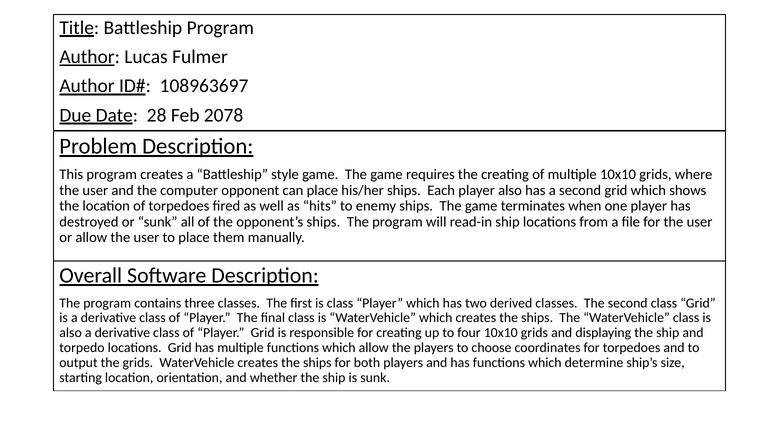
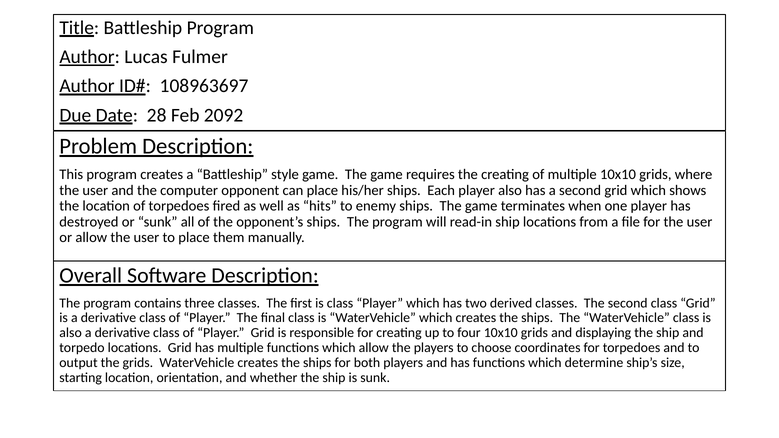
2078: 2078 -> 2092 (224, 115)
